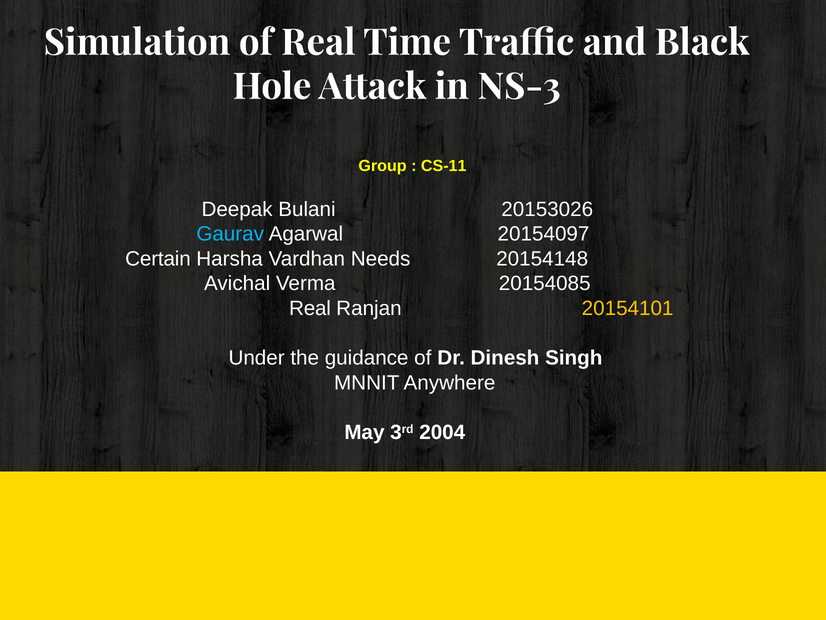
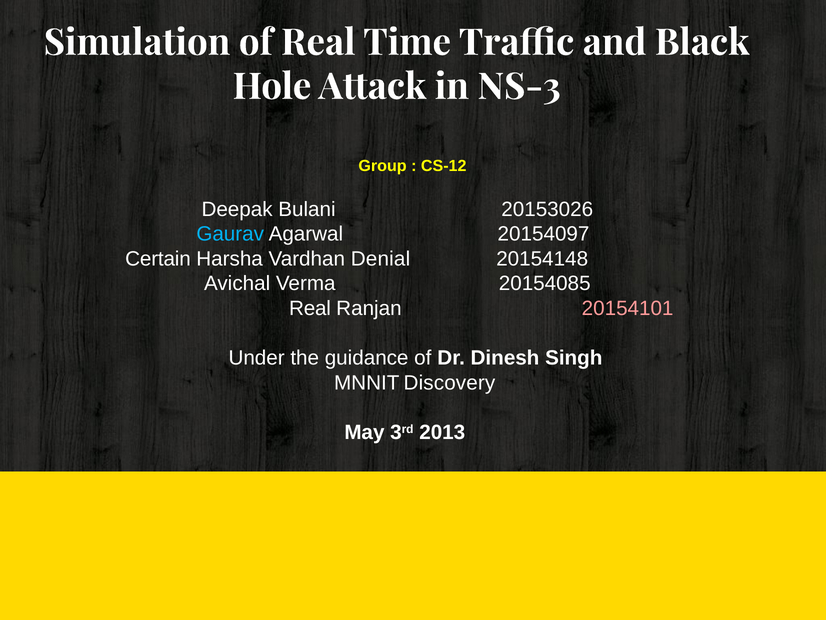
CS-11: CS-11 -> CS-12 (444, 166)
Needs: Needs -> Denial (380, 259)
20154101 colour: yellow -> pink (628, 308)
Anywhere: Anywhere -> Discovery (449, 382)
2004: 2004 -> 2013 (442, 432)
